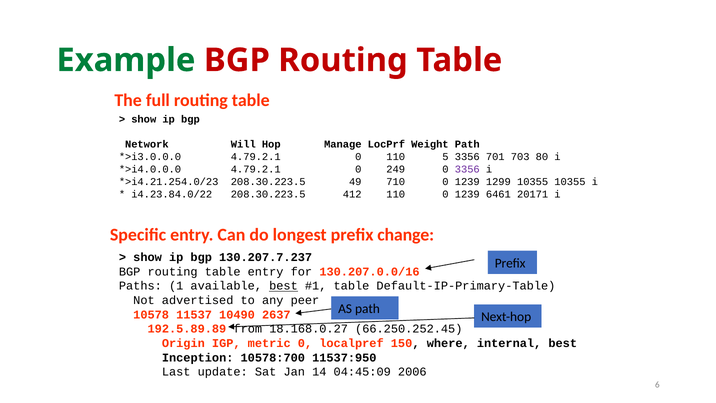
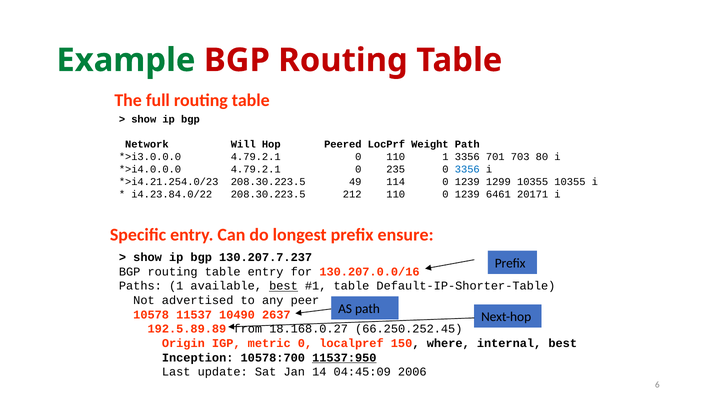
Manage: Manage -> Peered (343, 144)
110 5: 5 -> 1 (445, 157)
249: 249 -> 235 (396, 169)
3356 colour: purple -> blue (467, 169)
710: 710 -> 114 (396, 182)
412: 412 -> 212 (352, 194)
change: change -> ensure (406, 235)
Default-IP-Primary-Table: Default-IP-Primary-Table -> Default-IP-Shorter-Table (466, 286)
11537:950 underline: none -> present (344, 357)
